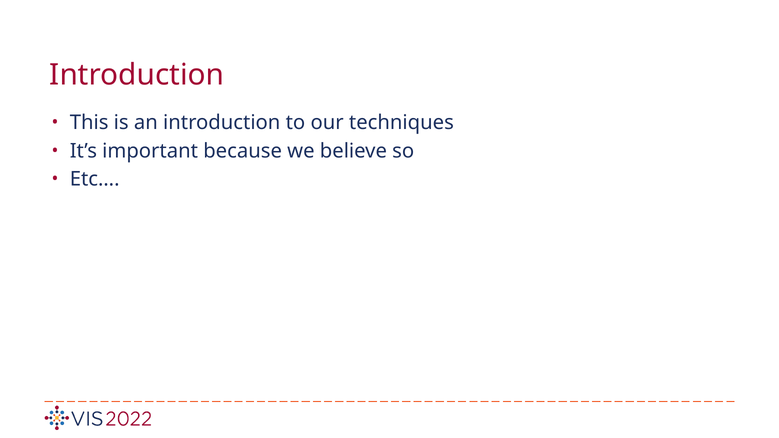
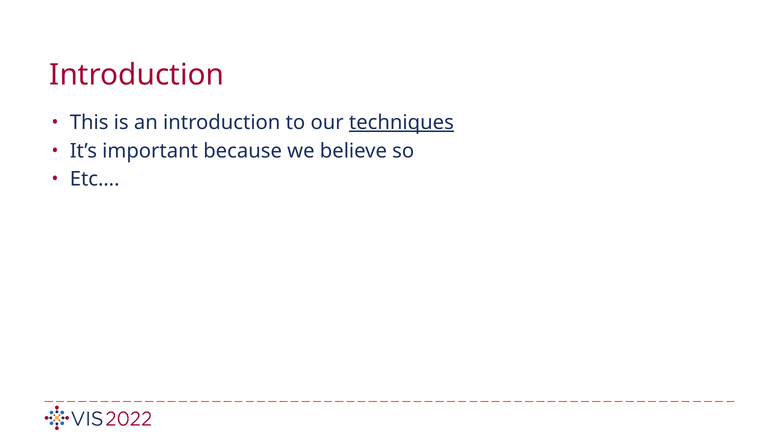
techniques underline: none -> present (401, 123)
